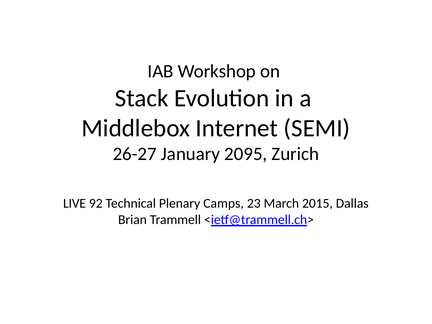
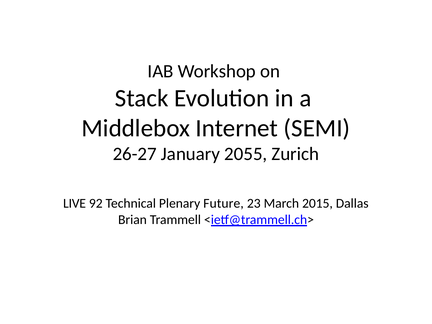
2095: 2095 -> 2055 (246, 154)
Camps: Camps -> Future (224, 204)
